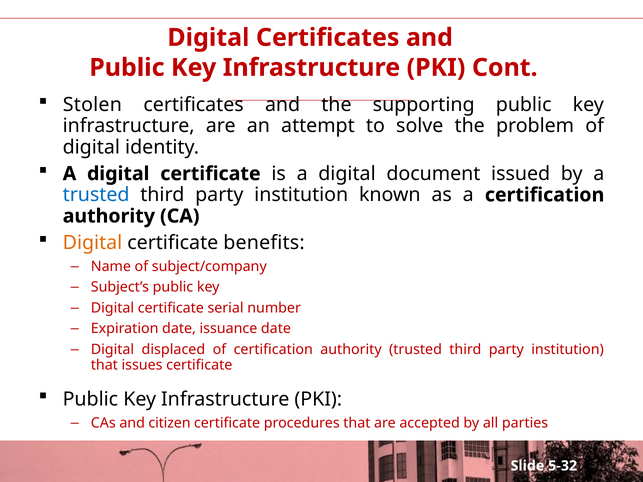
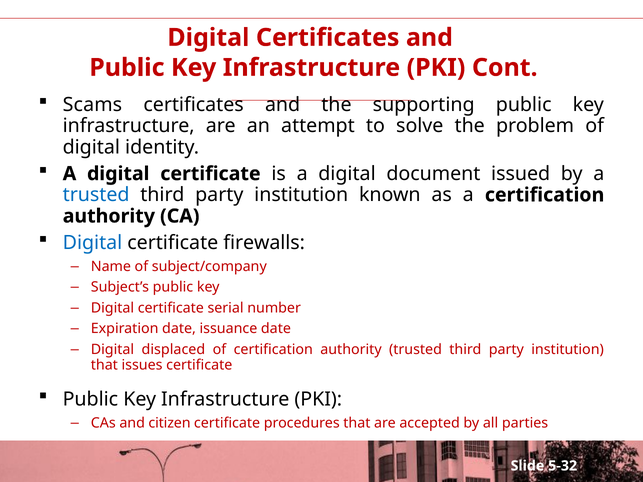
Stolen: Stolen -> Scams (92, 105)
Digital colour: orange -> blue (92, 243)
benefits: benefits -> firewalls (264, 243)
